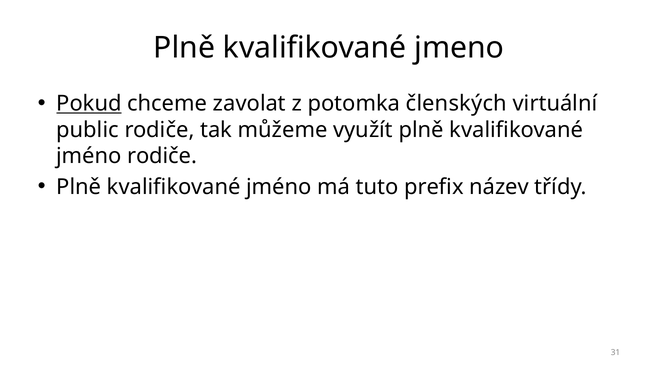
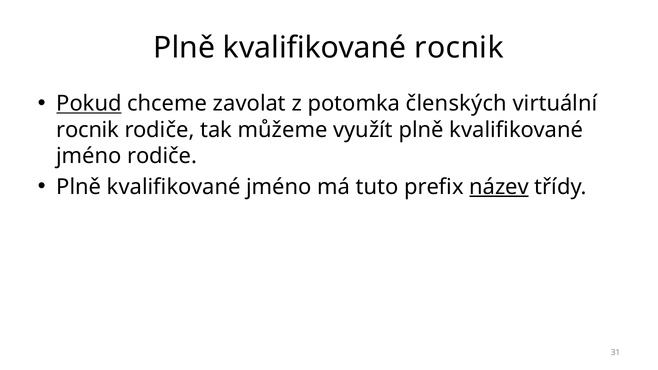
kvalifikované jmeno: jmeno -> rocnik (459, 48)
public: public -> rocnik (88, 130)
název underline: none -> present (499, 187)
